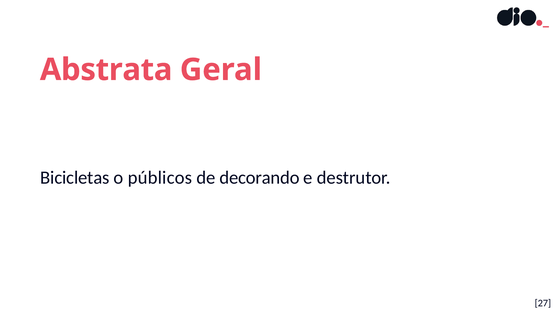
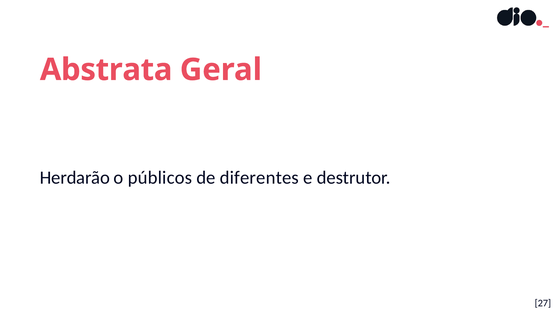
Bicicletas: Bicicletas -> Herdarão (75, 177)
decorando: decorando -> diferentes (259, 177)
